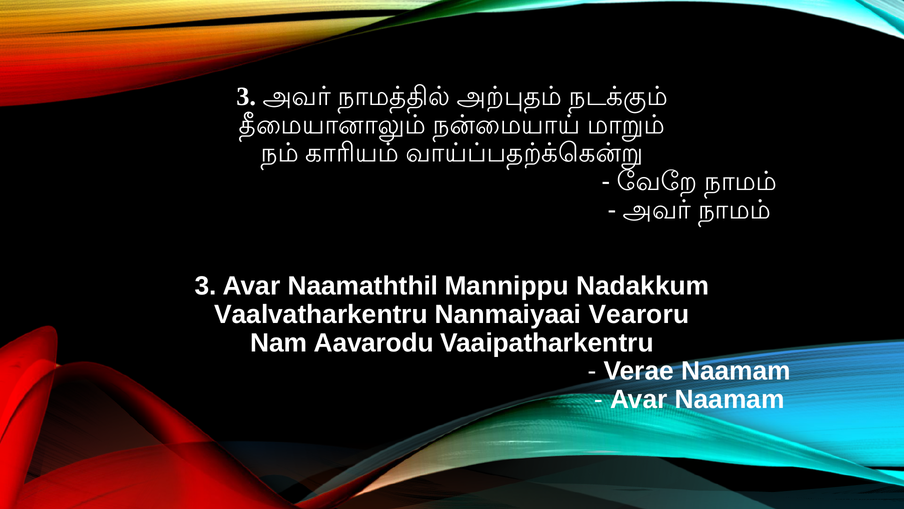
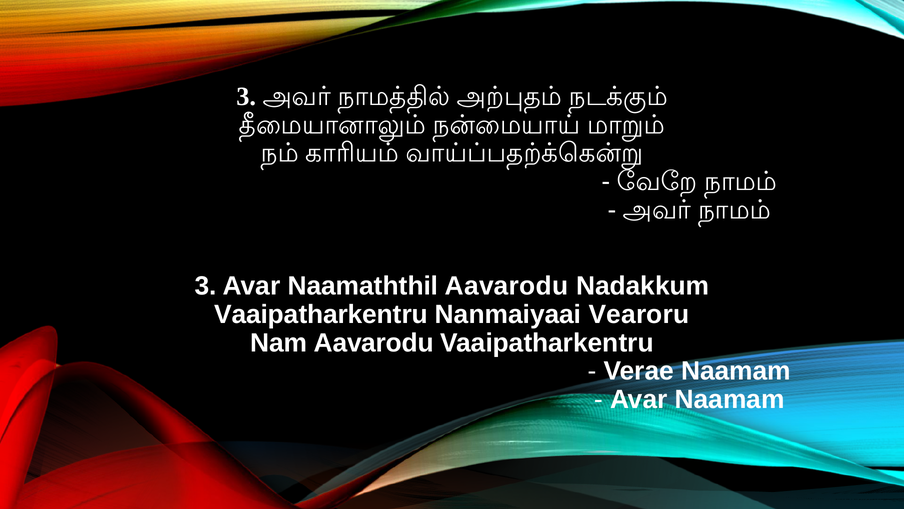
Naamaththil Mannippu: Mannippu -> Aavarodu (507, 286)
Vaalvatharkentru: Vaalvatharkentru -> Vaaipatharkentru (321, 314)
